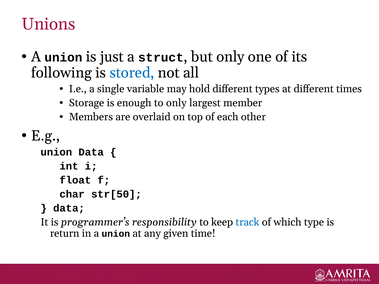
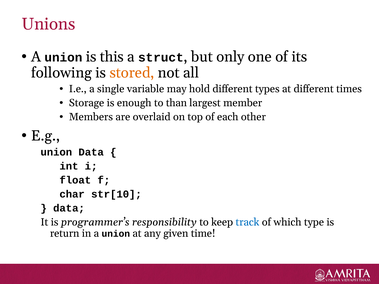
just: just -> this (112, 57)
stored colour: blue -> orange (132, 73)
to only: only -> than (176, 103)
str[50: str[50 -> str[10 (116, 194)
